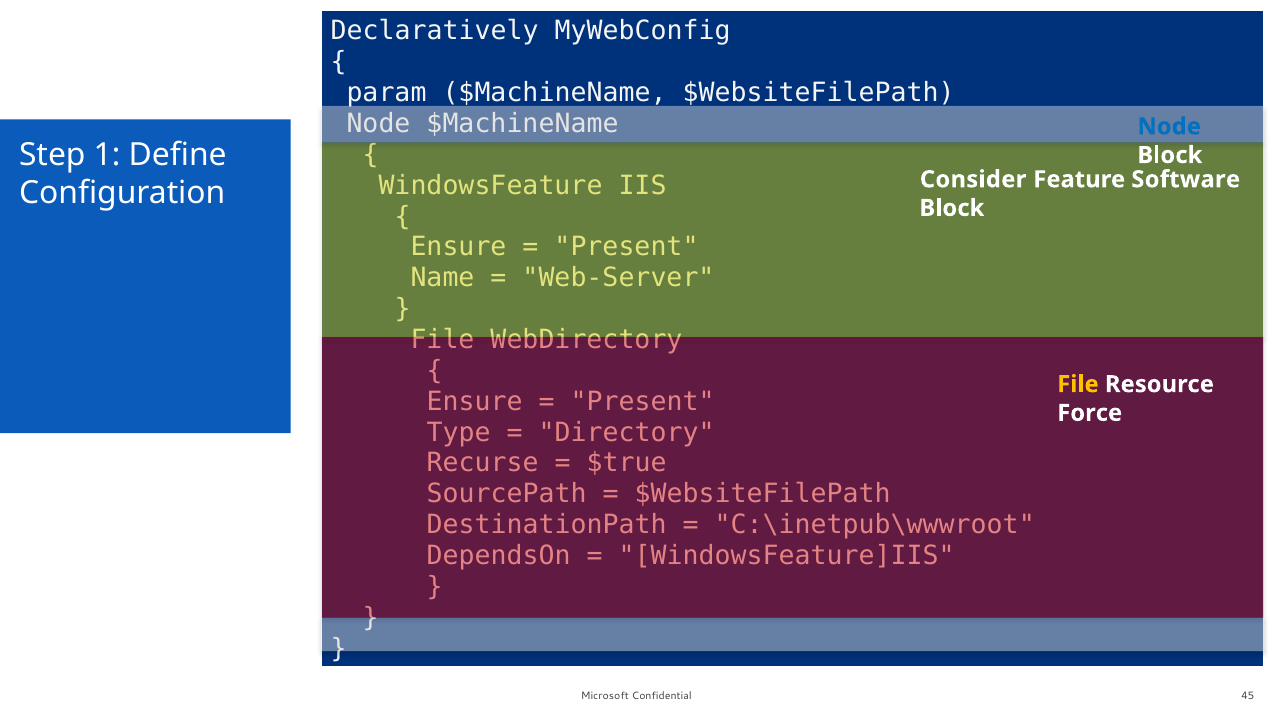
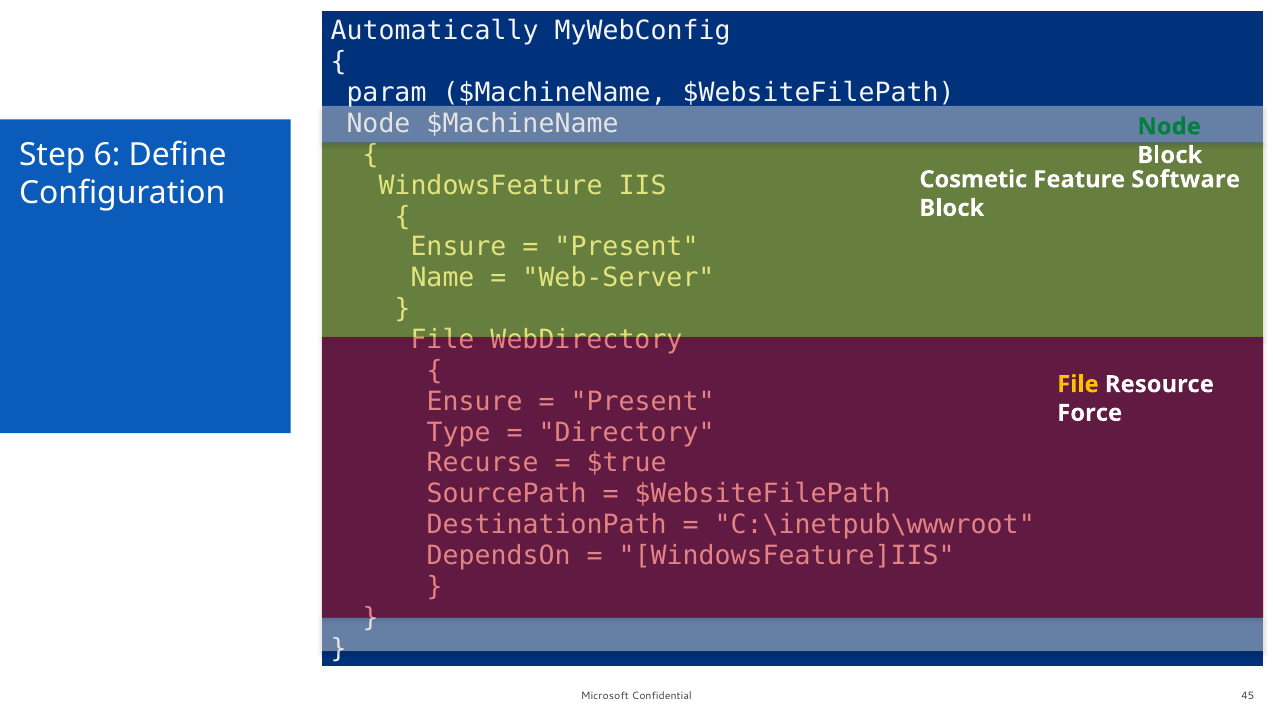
Declaratively: Declaratively -> Automatically (435, 31)
Node colour: blue -> green (1169, 127)
1: 1 -> 6 (107, 155)
Consider: Consider -> Cosmetic (973, 179)
